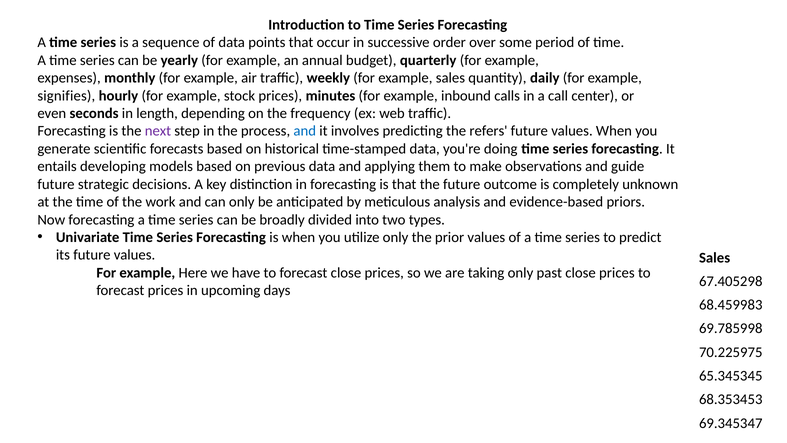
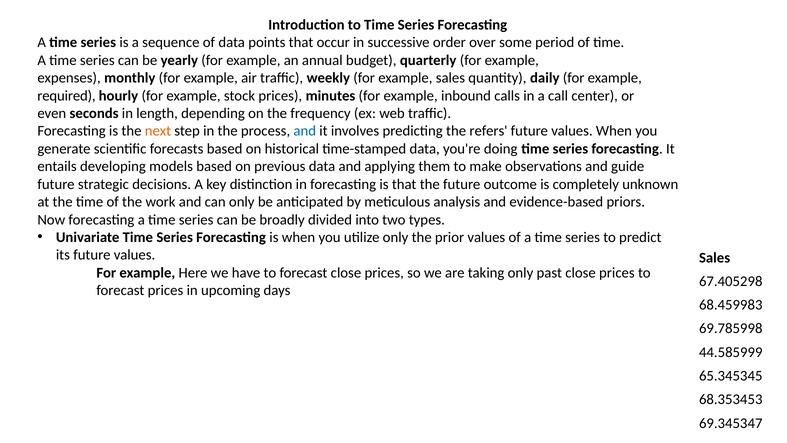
signifies: signifies -> required (66, 96)
next colour: purple -> orange (158, 131)
70.225975: 70.225975 -> 44.585999 (731, 352)
